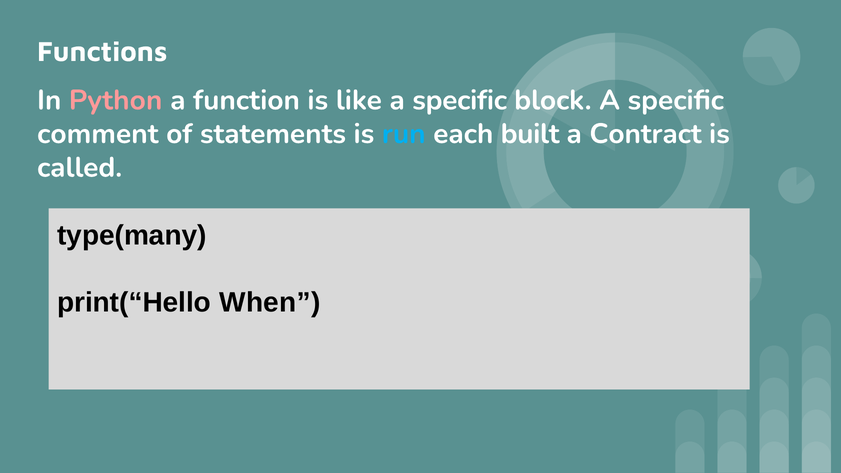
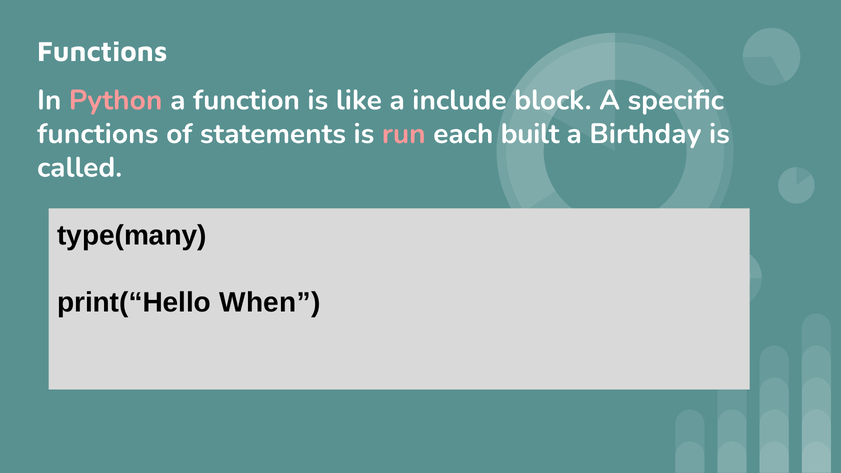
like a specific: specific -> include (459, 100)
comment: comment -> functions (98, 134)
run colour: light blue -> pink (404, 134)
Contract: Contract -> Birthday (645, 134)
